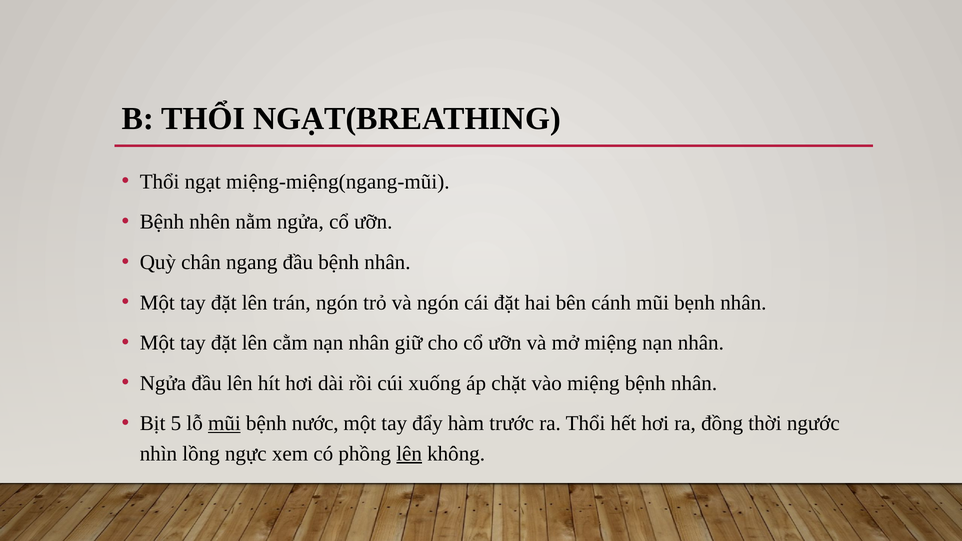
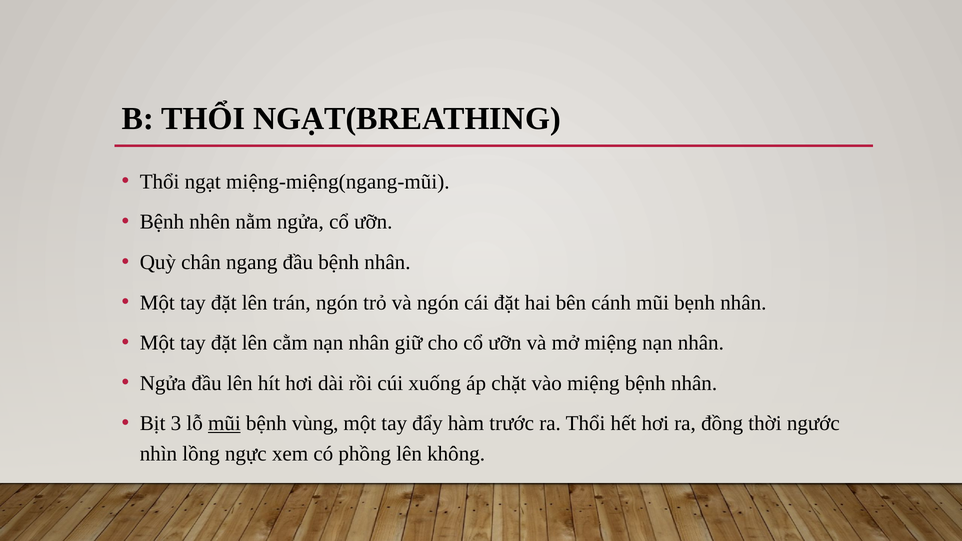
5: 5 -> 3 (176, 424)
nước: nước -> vùng (315, 424)
lên underline: present -> none (409, 454)
